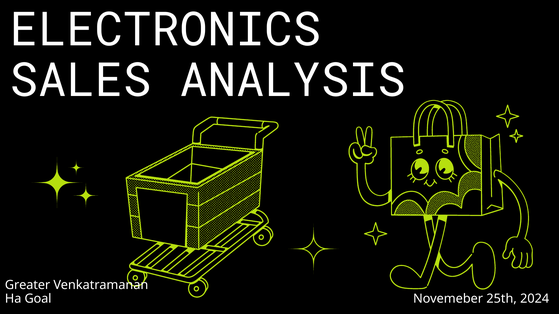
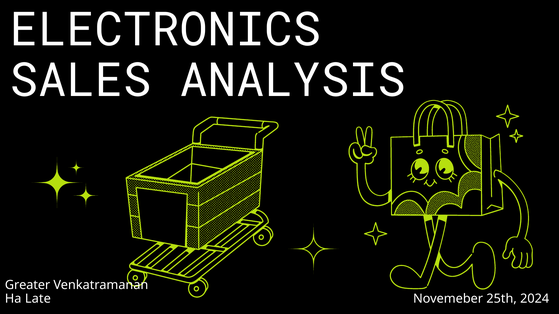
Goal: Goal -> Late (38, 299)
